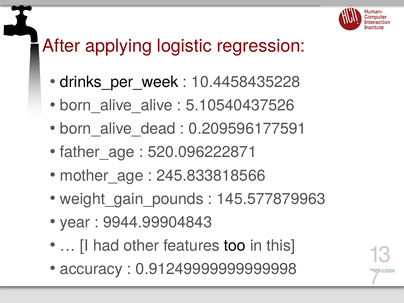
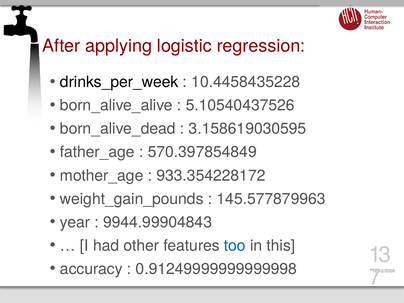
0.209596177591: 0.209596177591 -> 3.158619030595 (248, 129)
520.096222871: 520.096222871 -> 570.397854849 (202, 152)
245.833818566: 245.833818566 -> 933.354228172 (211, 175)
too colour: black -> blue (235, 246)
